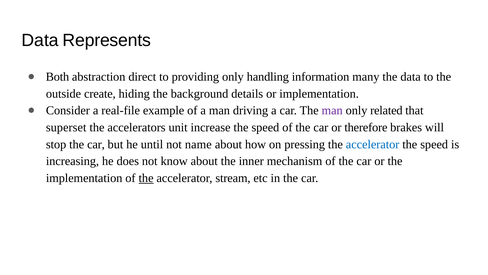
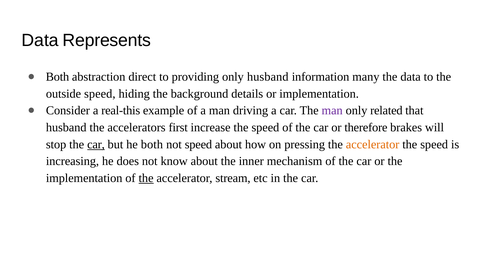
only handling: handling -> husband (268, 77)
outside create: create -> speed (100, 94)
real-file: real-file -> real-this (121, 110)
superset: superset -> husband (66, 127)
unit: unit -> first (178, 127)
car underline: none -> present (96, 144)
he until: until -> both (152, 144)
not name: name -> speed (198, 144)
accelerator colour: blue -> orange (373, 144)
